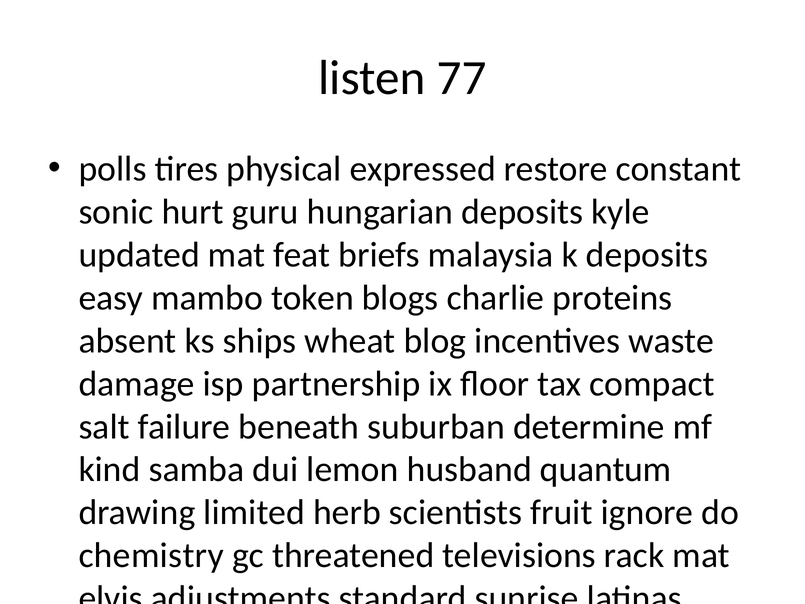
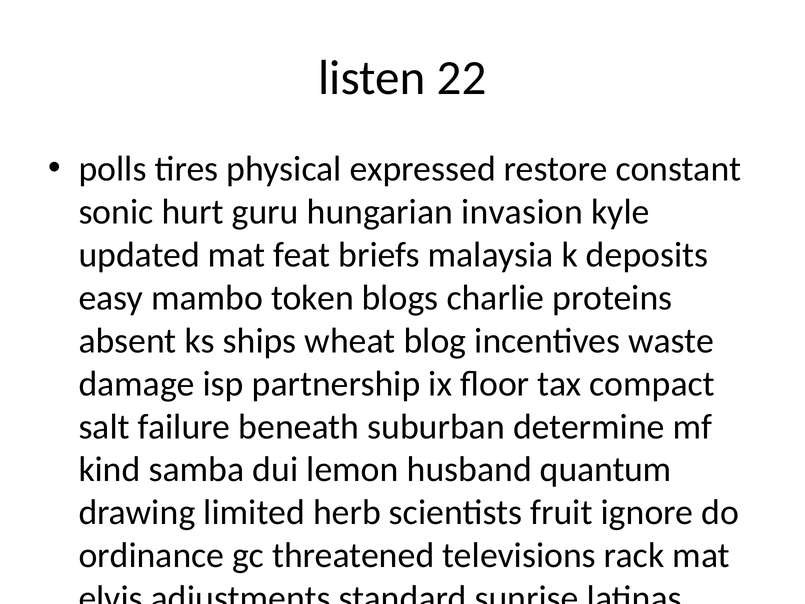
77: 77 -> 22 (462, 78)
hungarian deposits: deposits -> invasion (522, 212)
chemistry: chemistry -> ordinance (151, 555)
